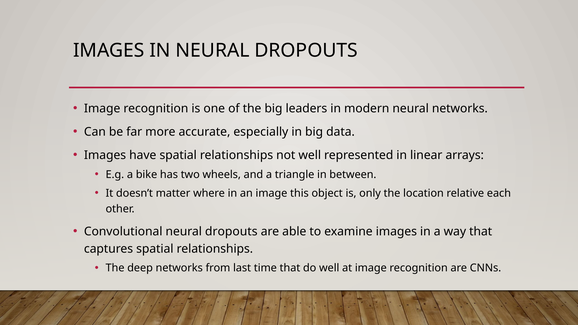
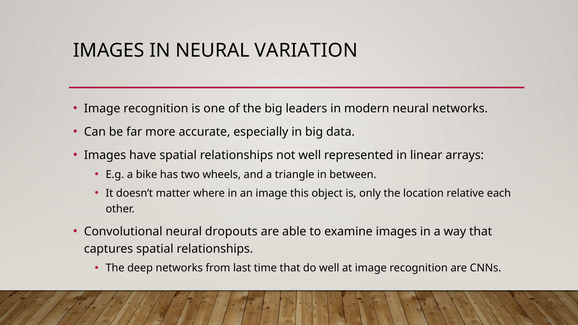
IN NEURAL DROPOUTS: DROPOUTS -> VARIATION (306, 51)
